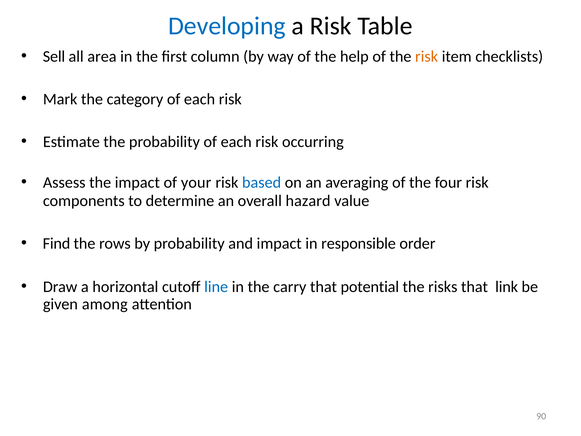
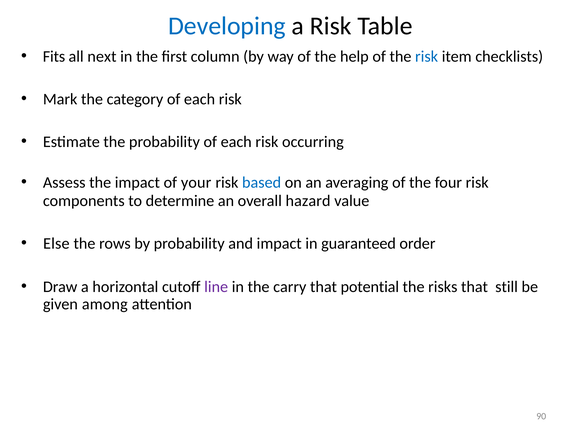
Sell: Sell -> Fits (54, 56)
area: area -> next (102, 56)
risk colour: orange -> blue (427, 56)
Find: Find -> Else (56, 243)
responsible: responsible -> guaranteed (359, 243)
line colour: blue -> purple (216, 287)
link: link -> still (507, 287)
